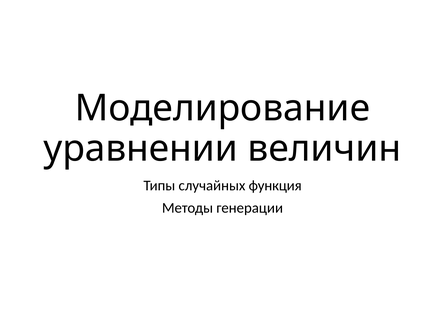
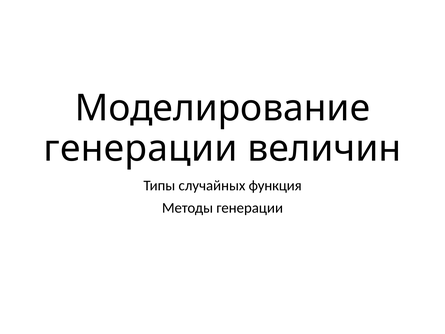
уравнении: уравнении -> генерации (141, 148)
